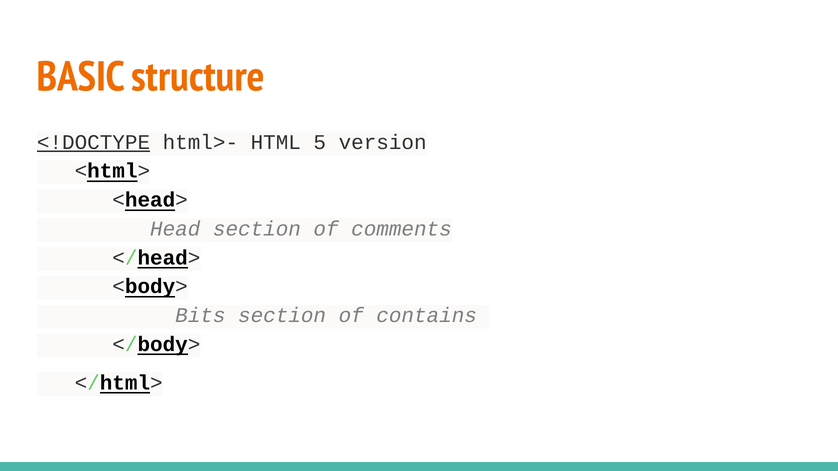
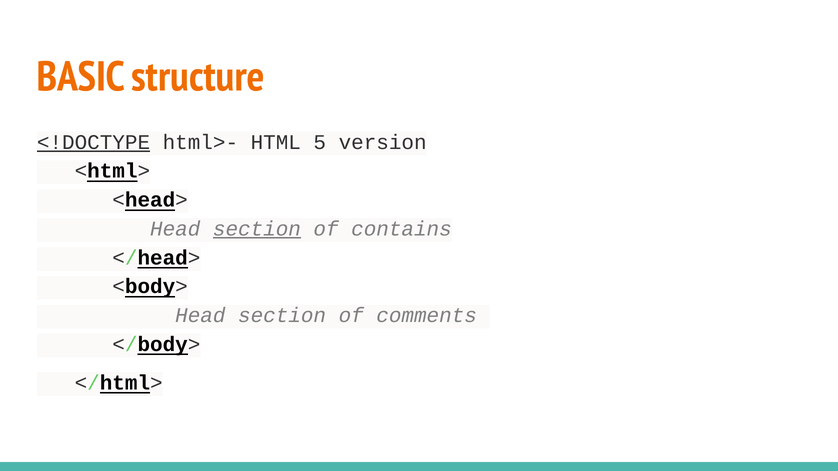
section underline: none -> present (257, 229)
comments: comments -> contains (401, 229)
Bits: Bits -> Head (200, 316)
contains: contains -> comments (427, 316)
